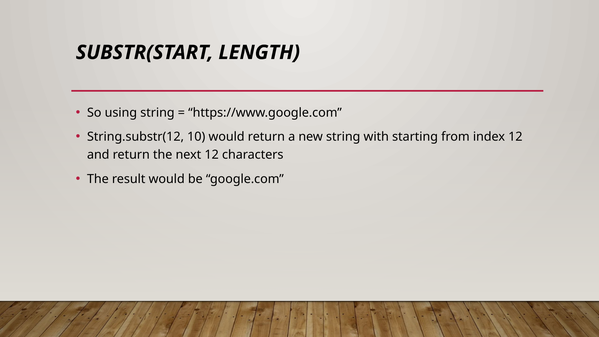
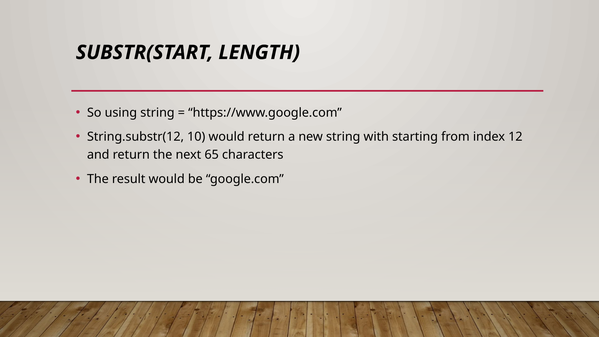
next 12: 12 -> 65 (212, 155)
